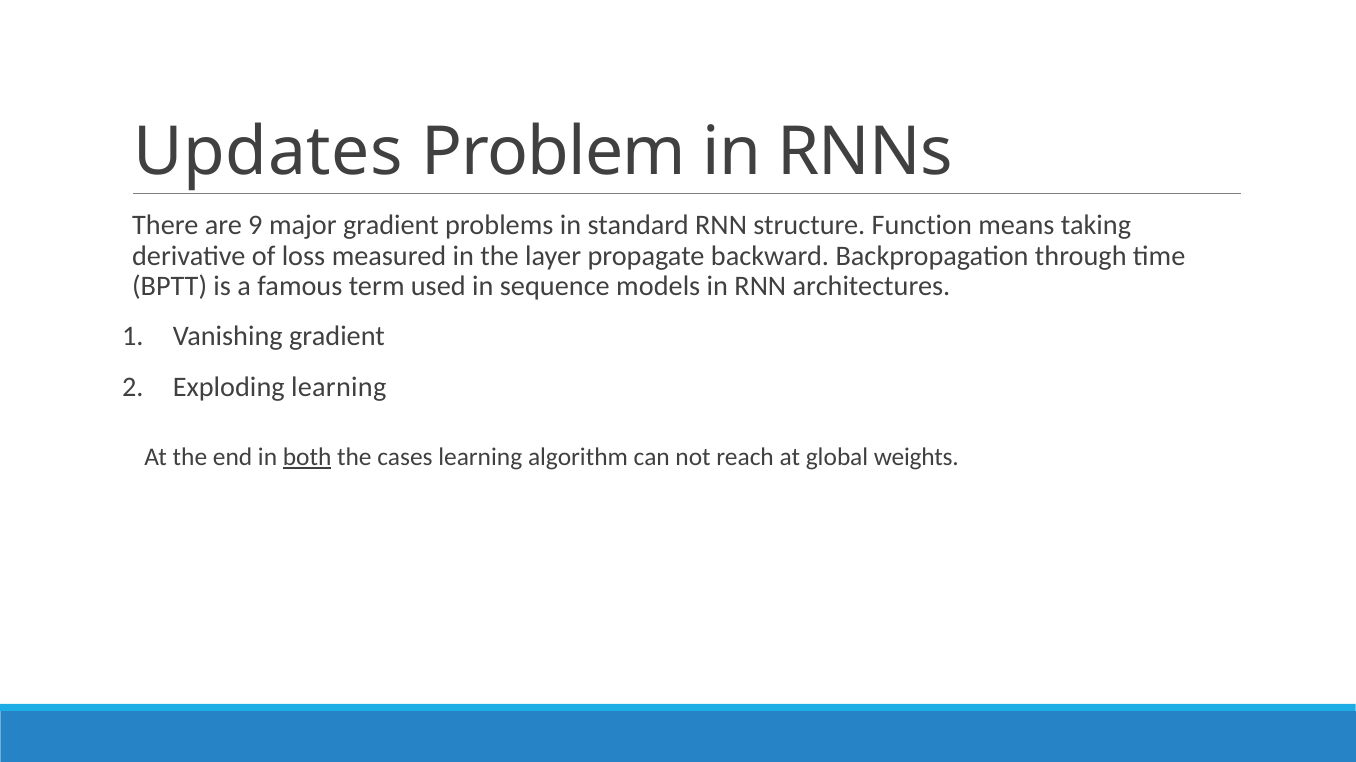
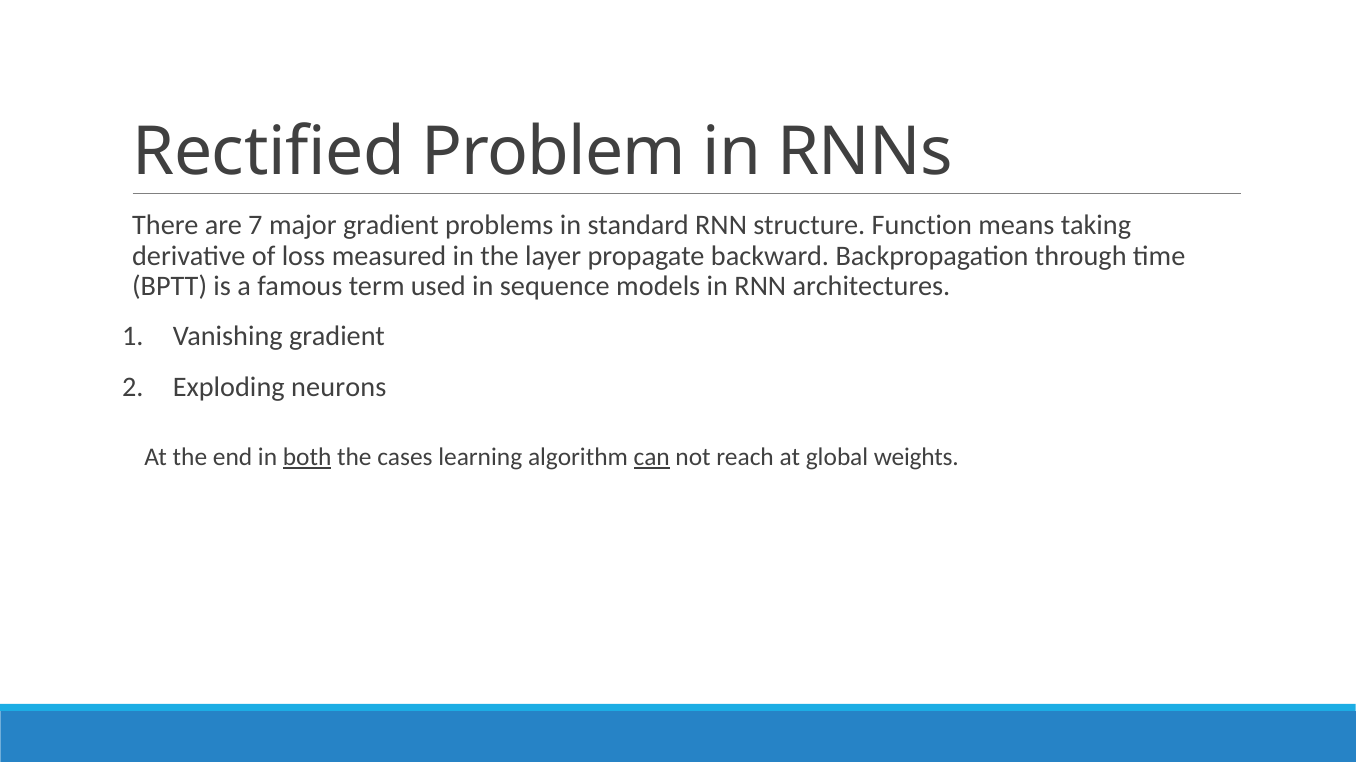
Updates: Updates -> Rectified (269, 152)
9: 9 -> 7 (255, 225)
Exploding learning: learning -> neurons (339, 387)
can underline: none -> present (652, 458)
